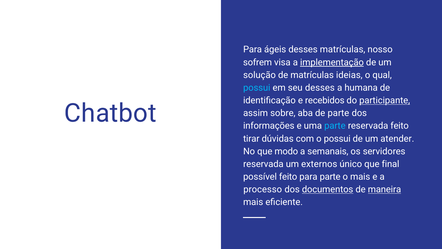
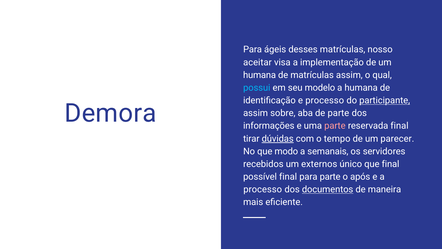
sofrem: sofrem -> aceitar (257, 62)
implementação underline: present -> none (332, 62)
solução: solução -> humana (260, 75)
matrículas ideias: ideias -> assim (349, 75)
seu desses: desses -> modelo (320, 88)
e recebidos: recebidos -> processo (325, 100)
Chatbot: Chatbot -> Demora (110, 113)
parte colour: light blue -> pink (335, 126)
reservada feito: feito -> final (400, 126)
dúvidas underline: none -> present (278, 138)
o possui: possui -> tempo (337, 138)
atender: atender -> parecer (397, 138)
reservada: reservada -> recebidos (263, 164)
possível feito: feito -> final (288, 177)
o mais: mais -> após (360, 177)
maneira underline: present -> none (385, 189)
